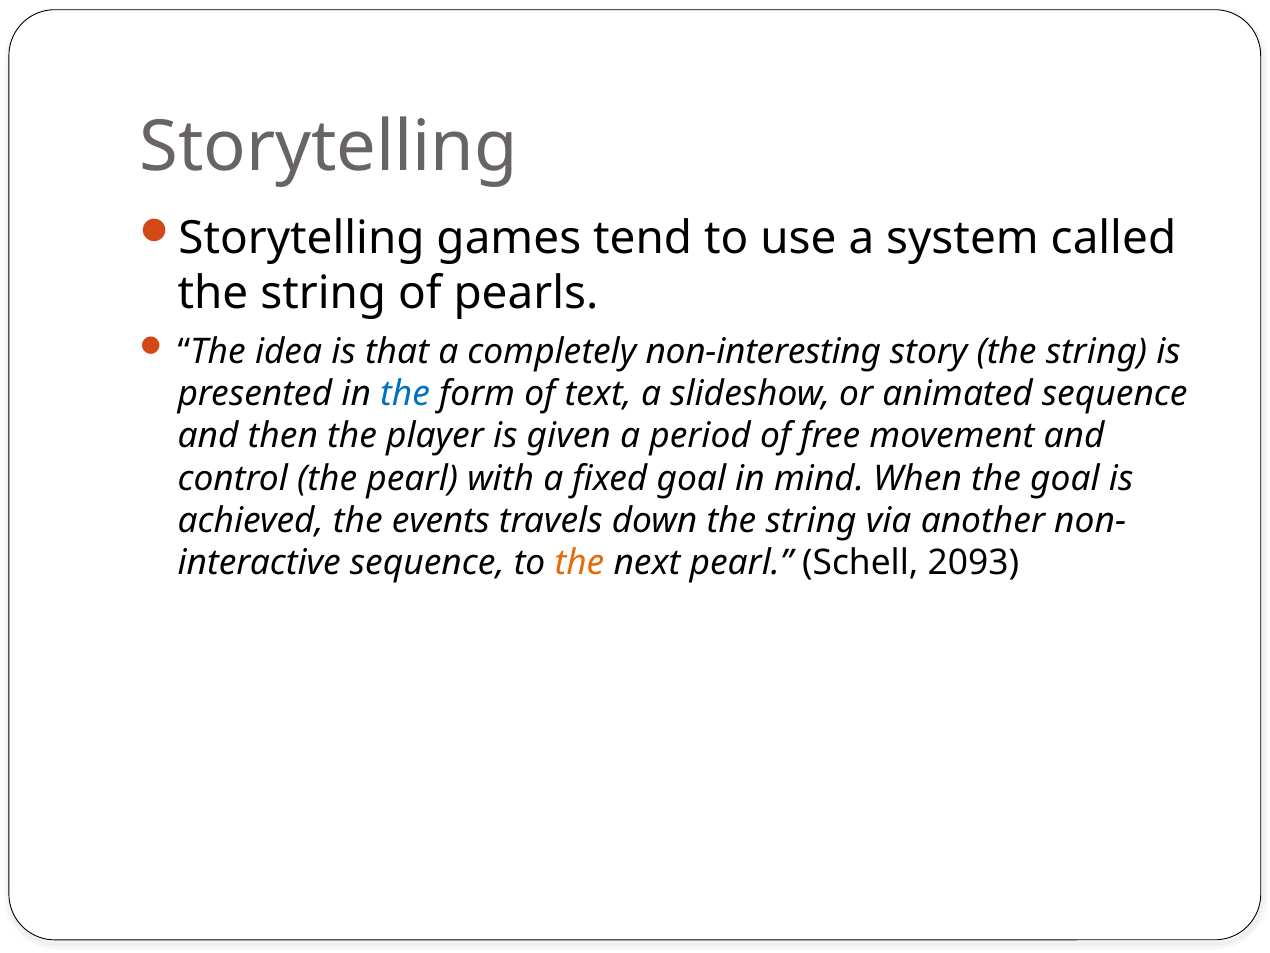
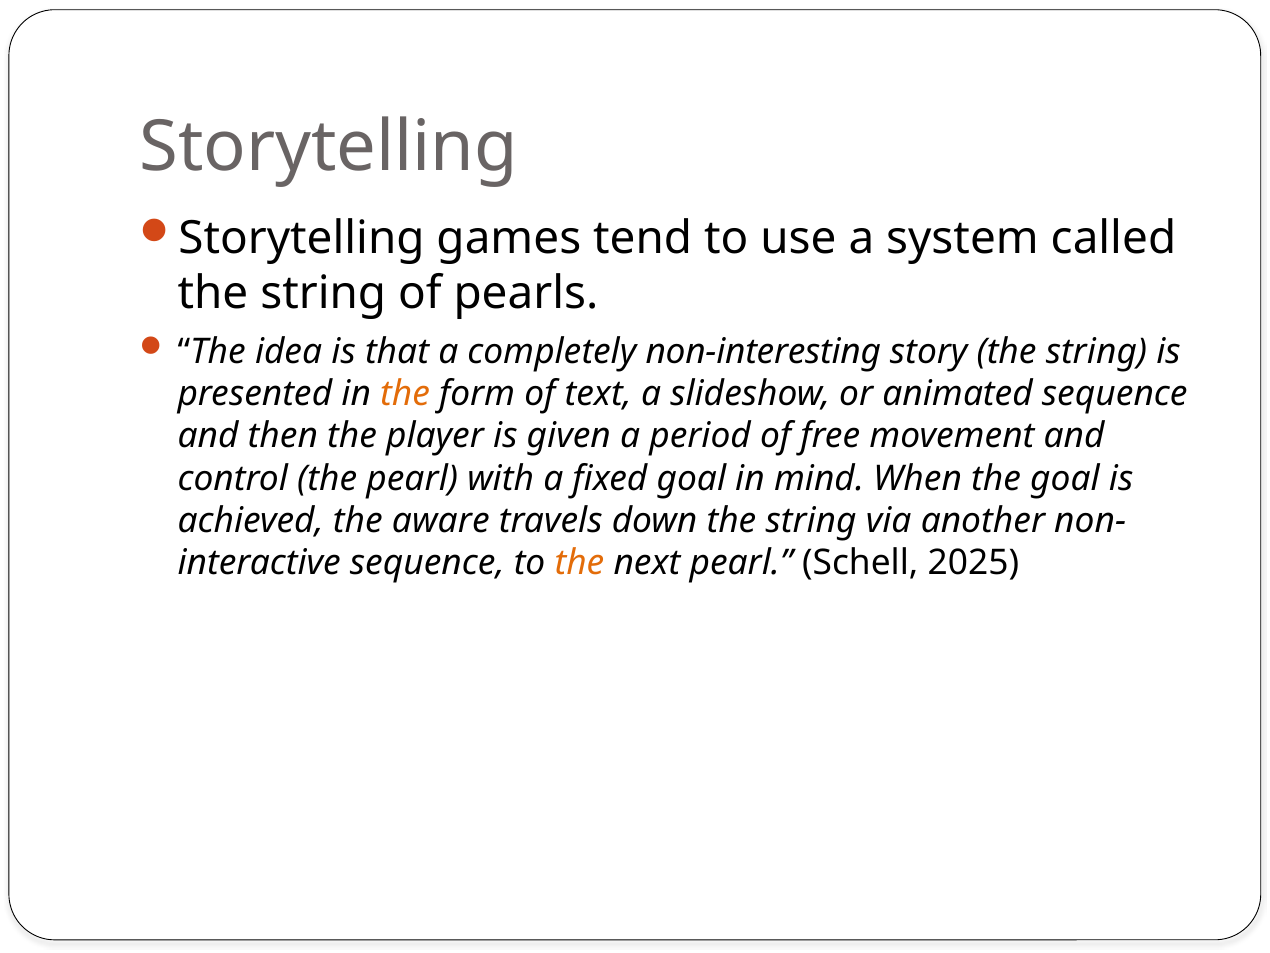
the colour: blue -> orange (405, 394)
events: events -> aware (441, 521)
2093: 2093 -> 2025 (973, 563)
